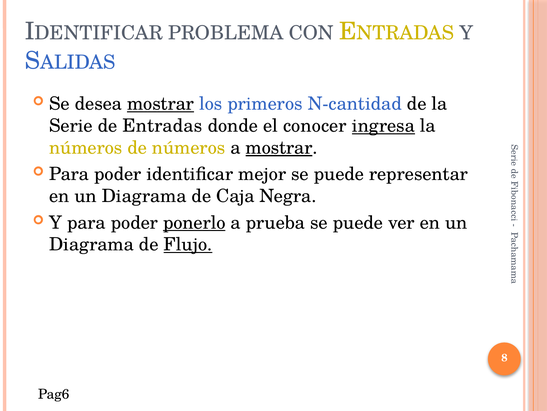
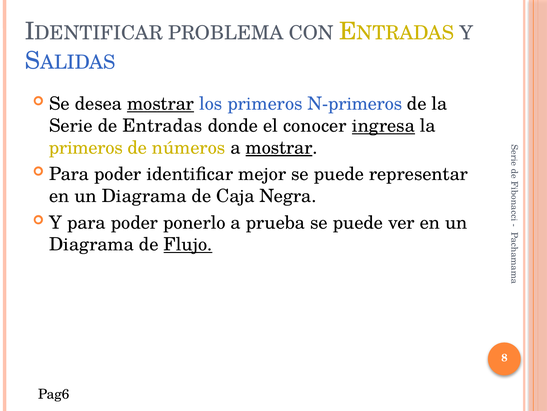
N-cantidad: N-cantidad -> N-primeros (355, 104)
números: números -> primeros (86, 147)
ponerlo underline: present -> none (194, 222)
